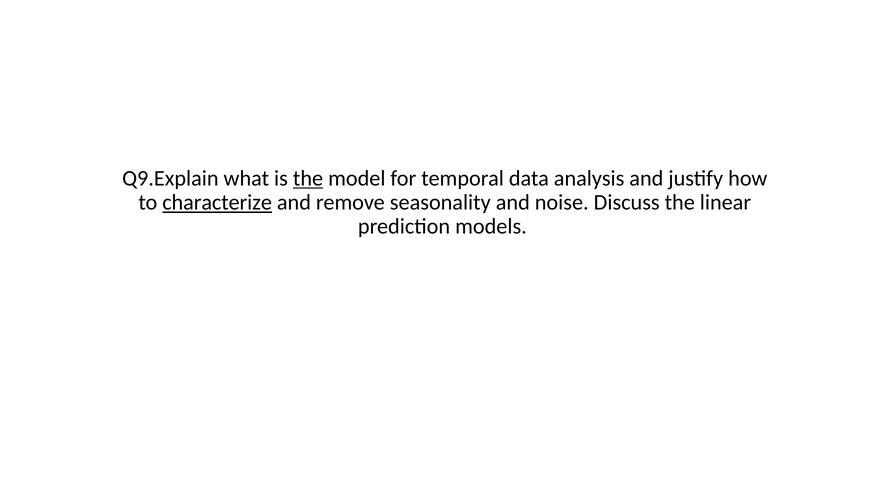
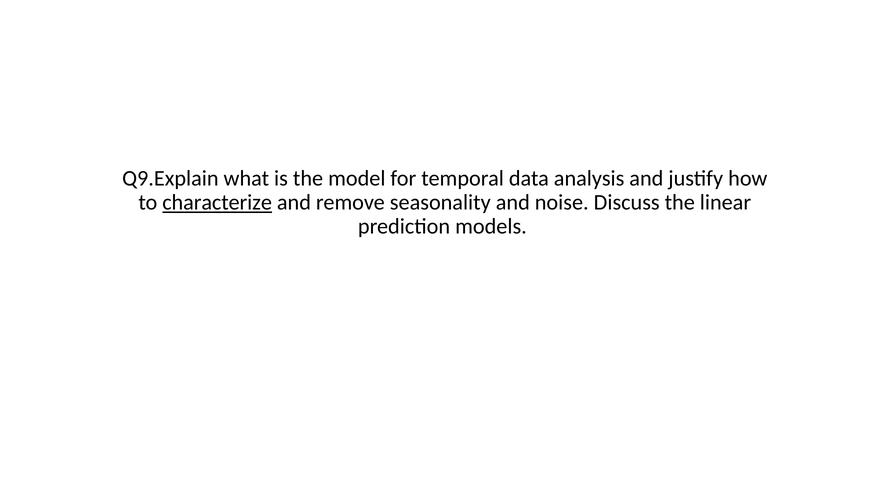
the underline: present -> none (308, 178)
